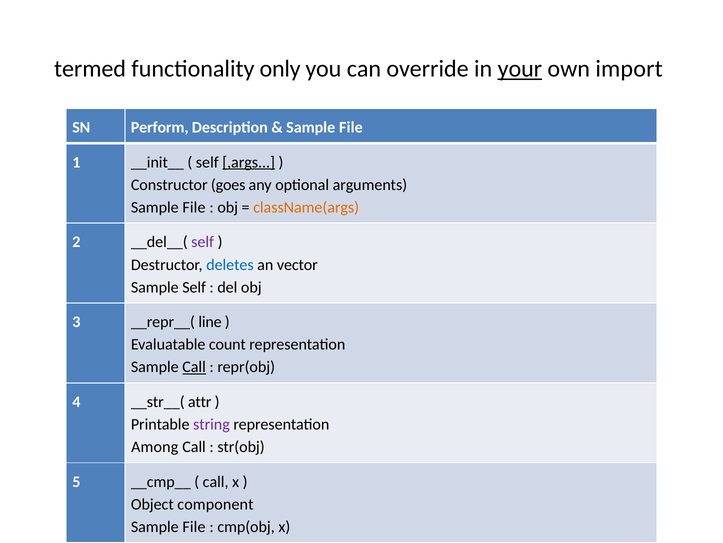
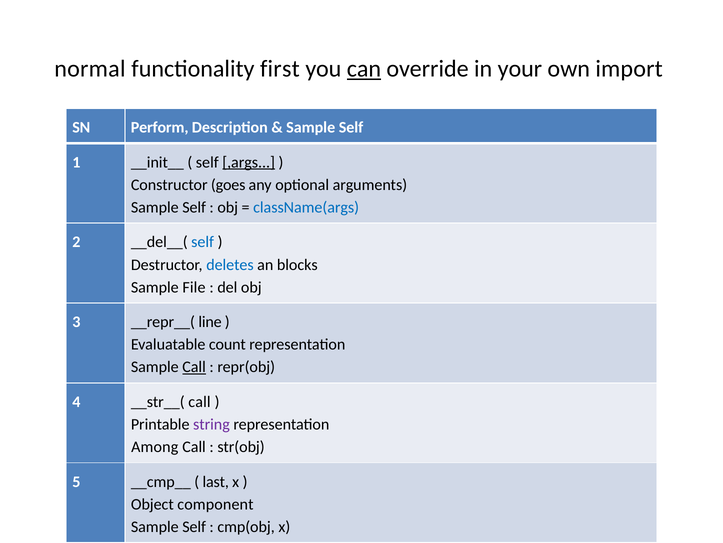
termed: termed -> normal (90, 69)
only: only -> first (280, 69)
can underline: none -> present (364, 69)
your underline: present -> none (520, 69)
File: File -> Self (351, 127)
File: File -> Self (194, 207)
className(args colour: orange -> blue (306, 207)
self colour: purple -> blue (203, 242)
vector: vector -> blocks (297, 264)
Sample Self: Self -> File (194, 287)
attr: attr -> call (200, 401)
call: call -> last (216, 481)
File: File -> Self (194, 526)
